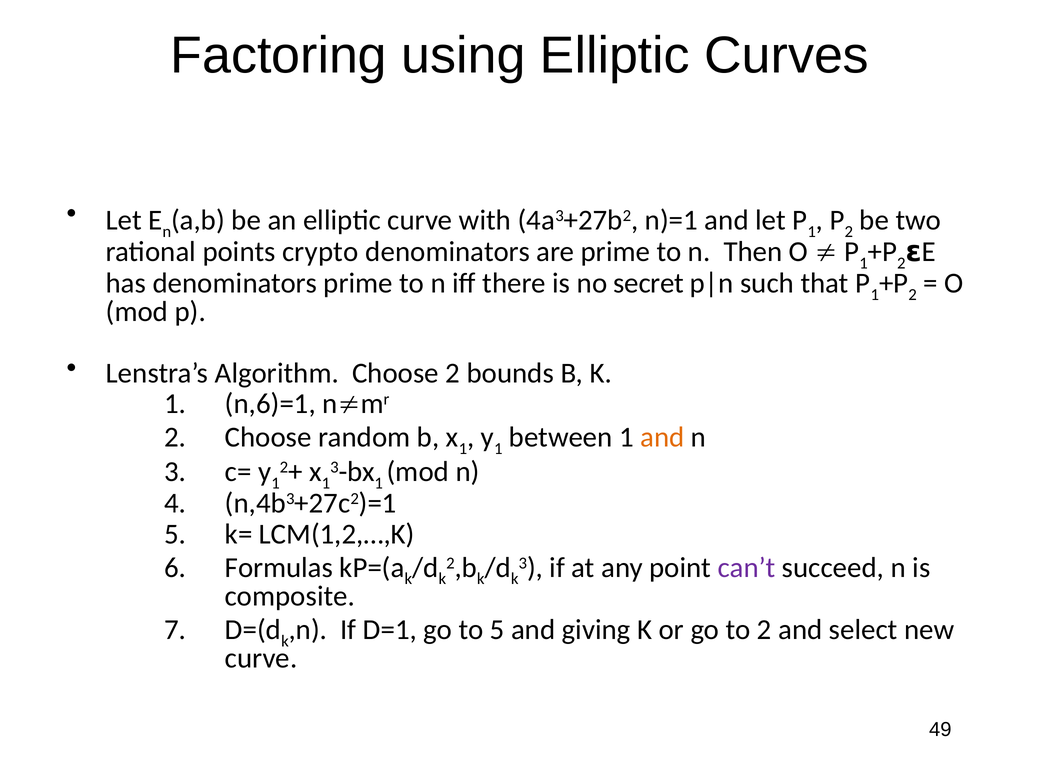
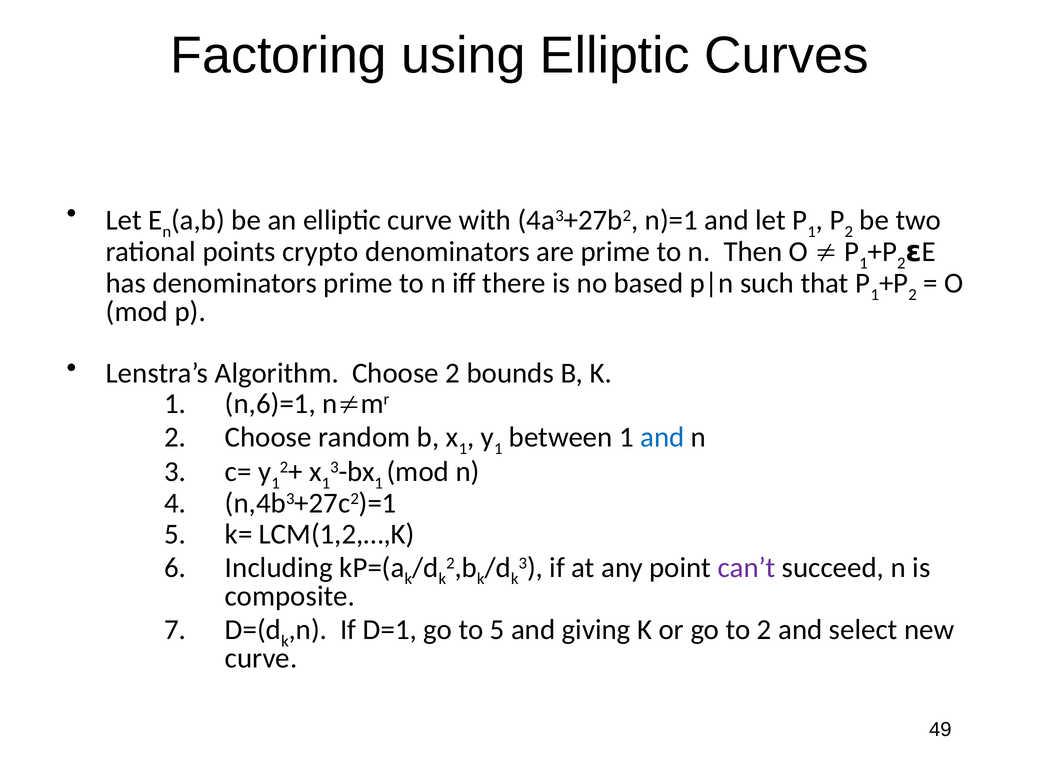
secret: secret -> based (649, 283)
and colour: orange -> blue (662, 437)
Formulas: Formulas -> Including (279, 568)
